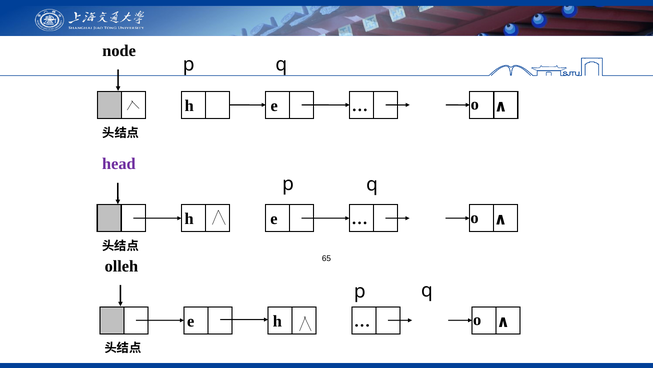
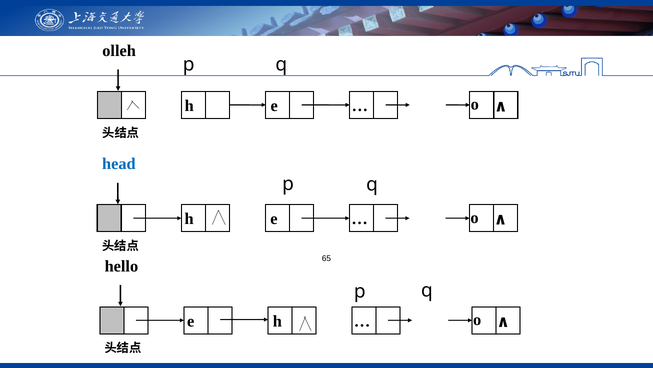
node: node -> olleh (119, 51)
head colour: purple -> blue (119, 164)
olleh: olleh -> hello (121, 266)
